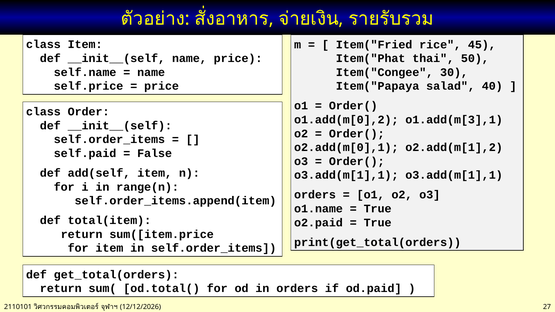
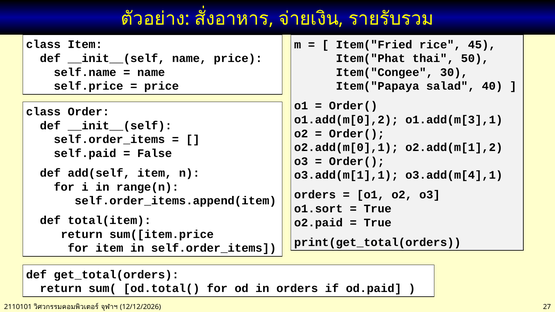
o3.add(m[1],1 o3.add(m[1],1: o3.add(m[1],1 -> o3.add(m[4],1 (454, 175)
o1.name: o1.name -> o1.sort (318, 209)
